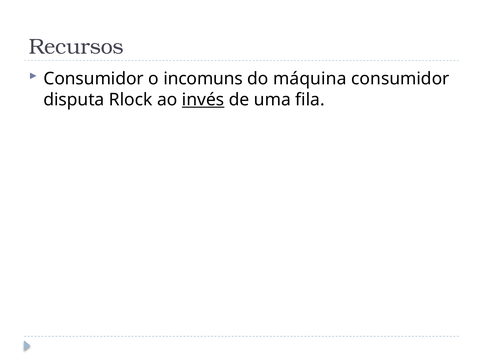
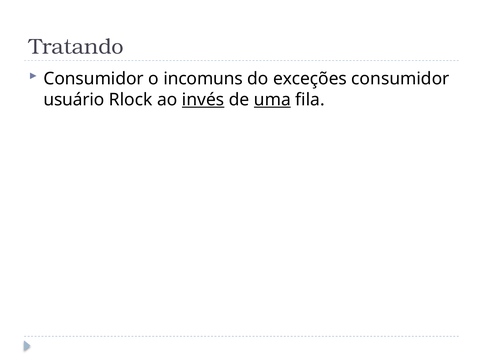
Recursos: Recursos -> Tratando (76, 47)
máquina: máquina -> exceções (310, 78)
disputa: disputa -> usuário (74, 99)
uma underline: none -> present (272, 99)
